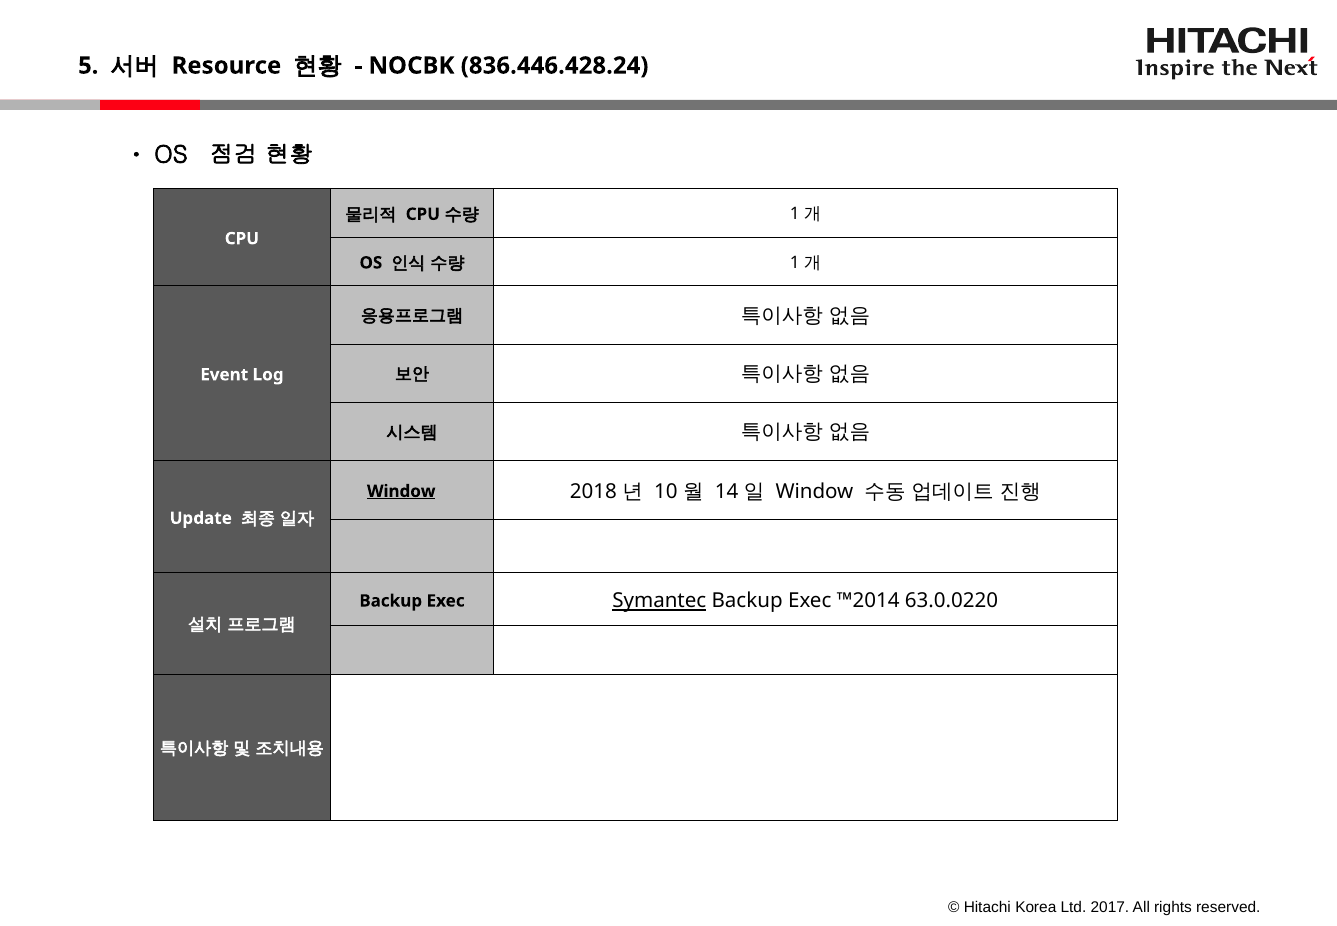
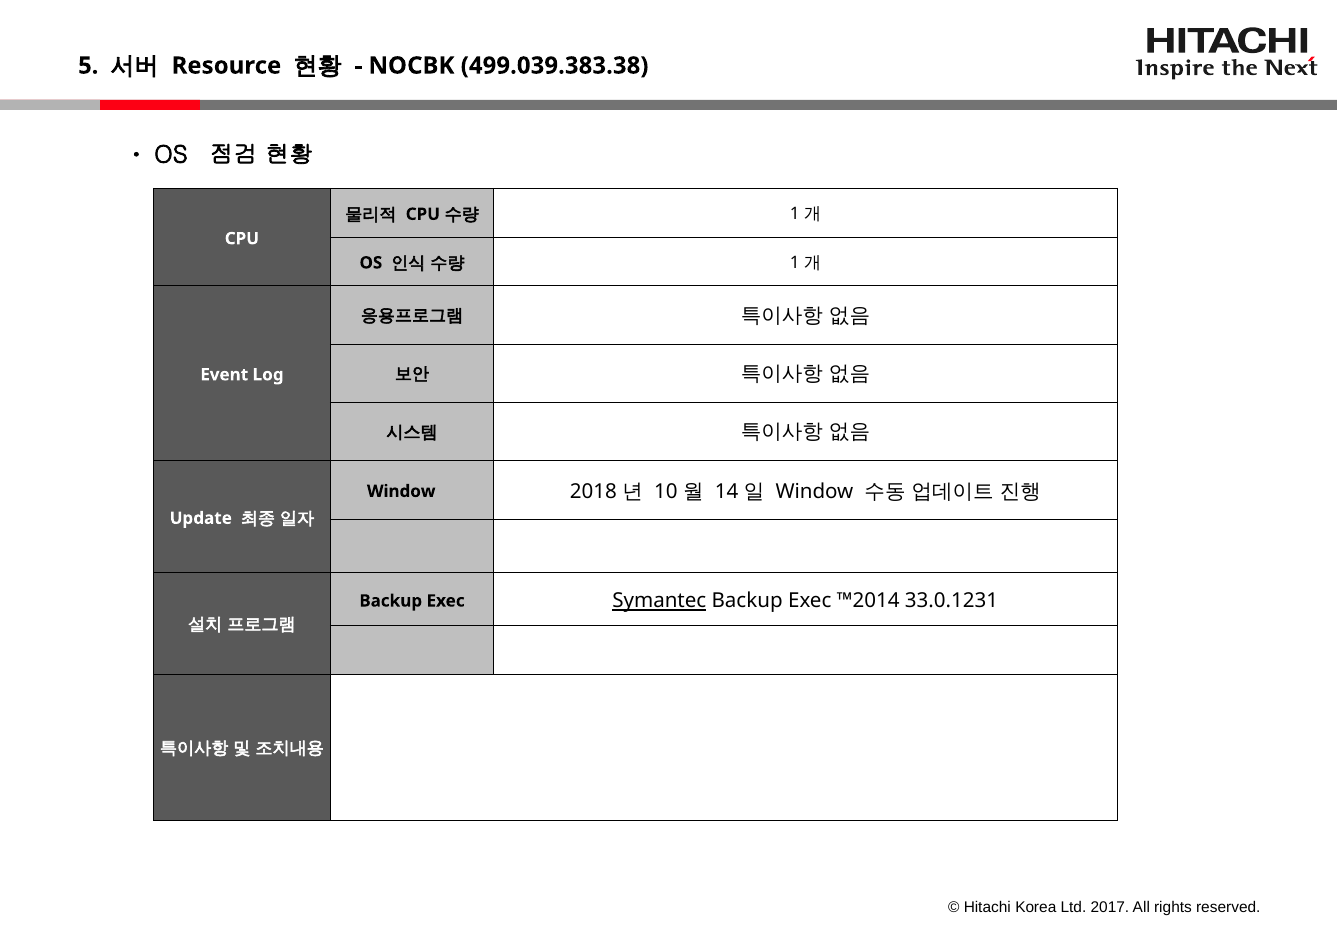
836.446.428.24: 836.446.428.24 -> 499.039.383.38 (555, 66)
Window underline: present -> none (401, 491)
63.0.0220: 63.0.0220 -> 33.0.1231 (952, 601)
